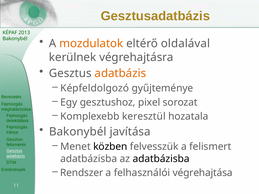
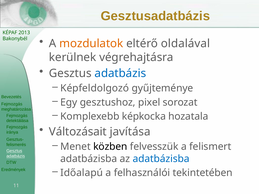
adatbázis colour: orange -> blue (120, 73)
keresztül: keresztül -> képkocka (144, 117)
Bakonybél: Bakonybél -> Változásait (78, 132)
adatbázisba colour: black -> blue (161, 159)
Rendszer: Rendszer -> Időalapú (82, 173)
végrehajtása: végrehajtása -> tekintetében (203, 173)
